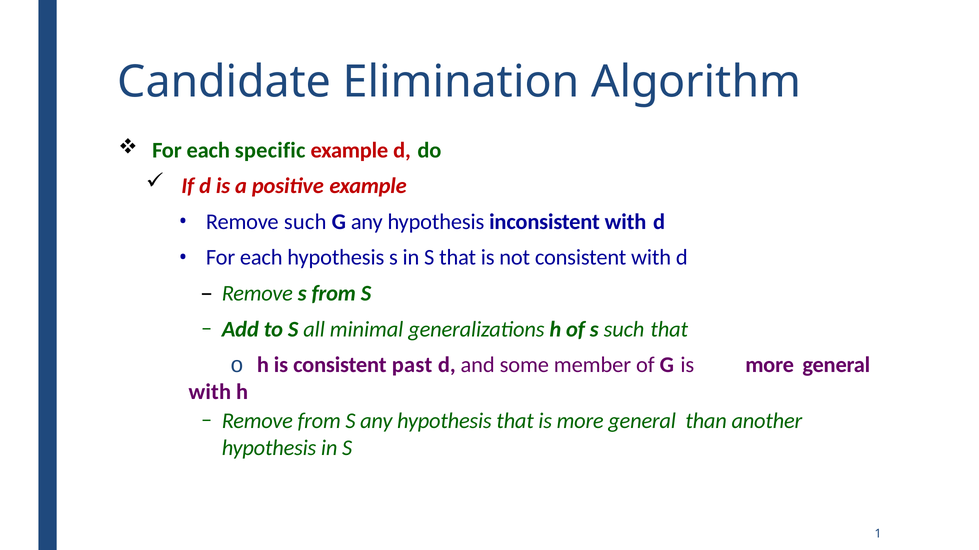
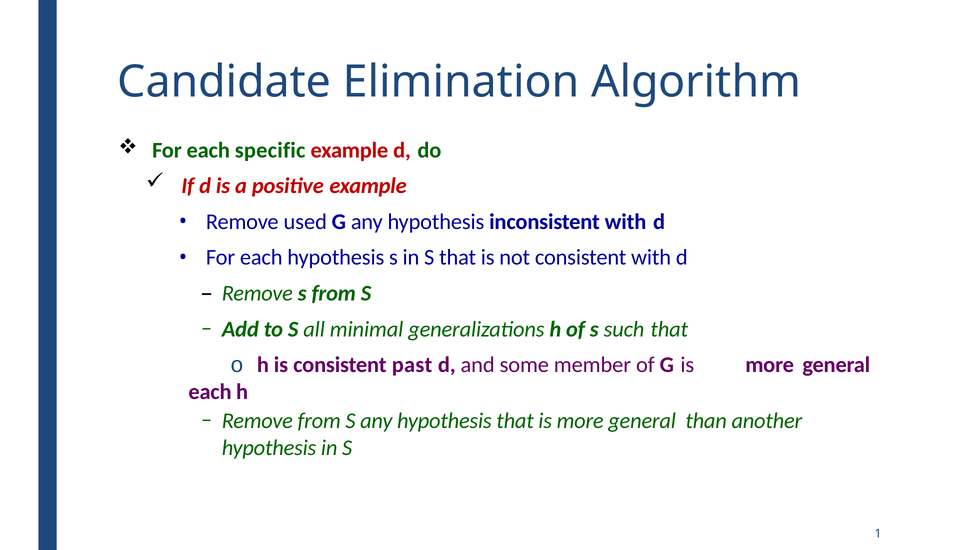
Remove such: such -> used (305, 222)
with: with -> each (210, 392)
